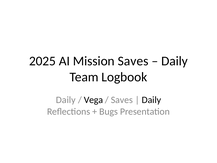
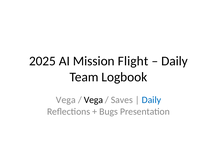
Mission Saves: Saves -> Flight (133, 61)
Daily: Daily -> Vega (66, 100)
Daily colour: black -> blue (151, 100)
